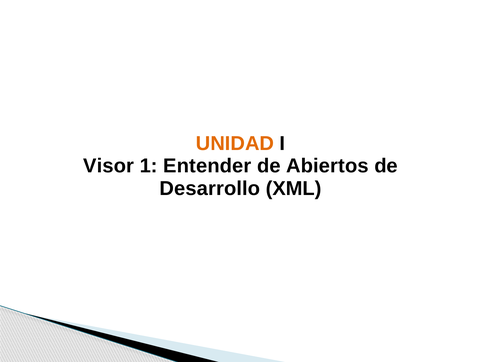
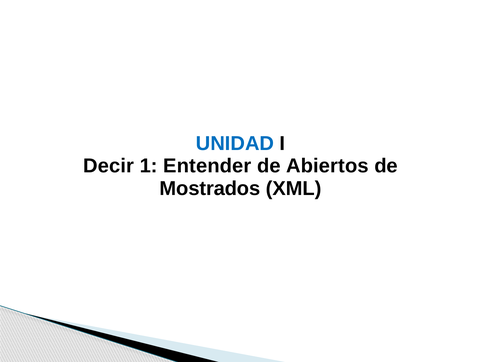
UNIDAD colour: orange -> blue (235, 144)
Visor: Visor -> Decir (109, 166)
Desarrollo: Desarrollo -> Mostrados (210, 189)
